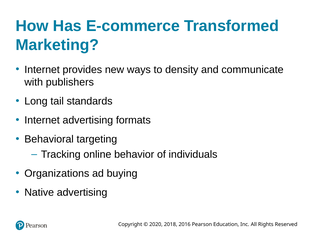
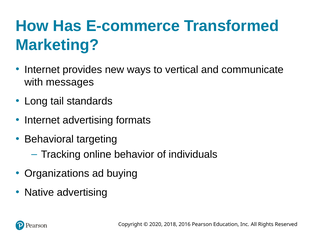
density: density -> vertical (182, 69)
publishers: publishers -> messages (70, 82)
